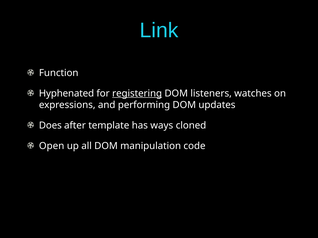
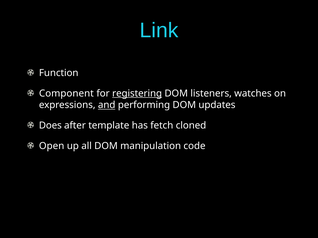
Hyphenated: Hyphenated -> Component (66, 94)
and underline: none -> present (107, 105)
ways: ways -> fetch (162, 126)
